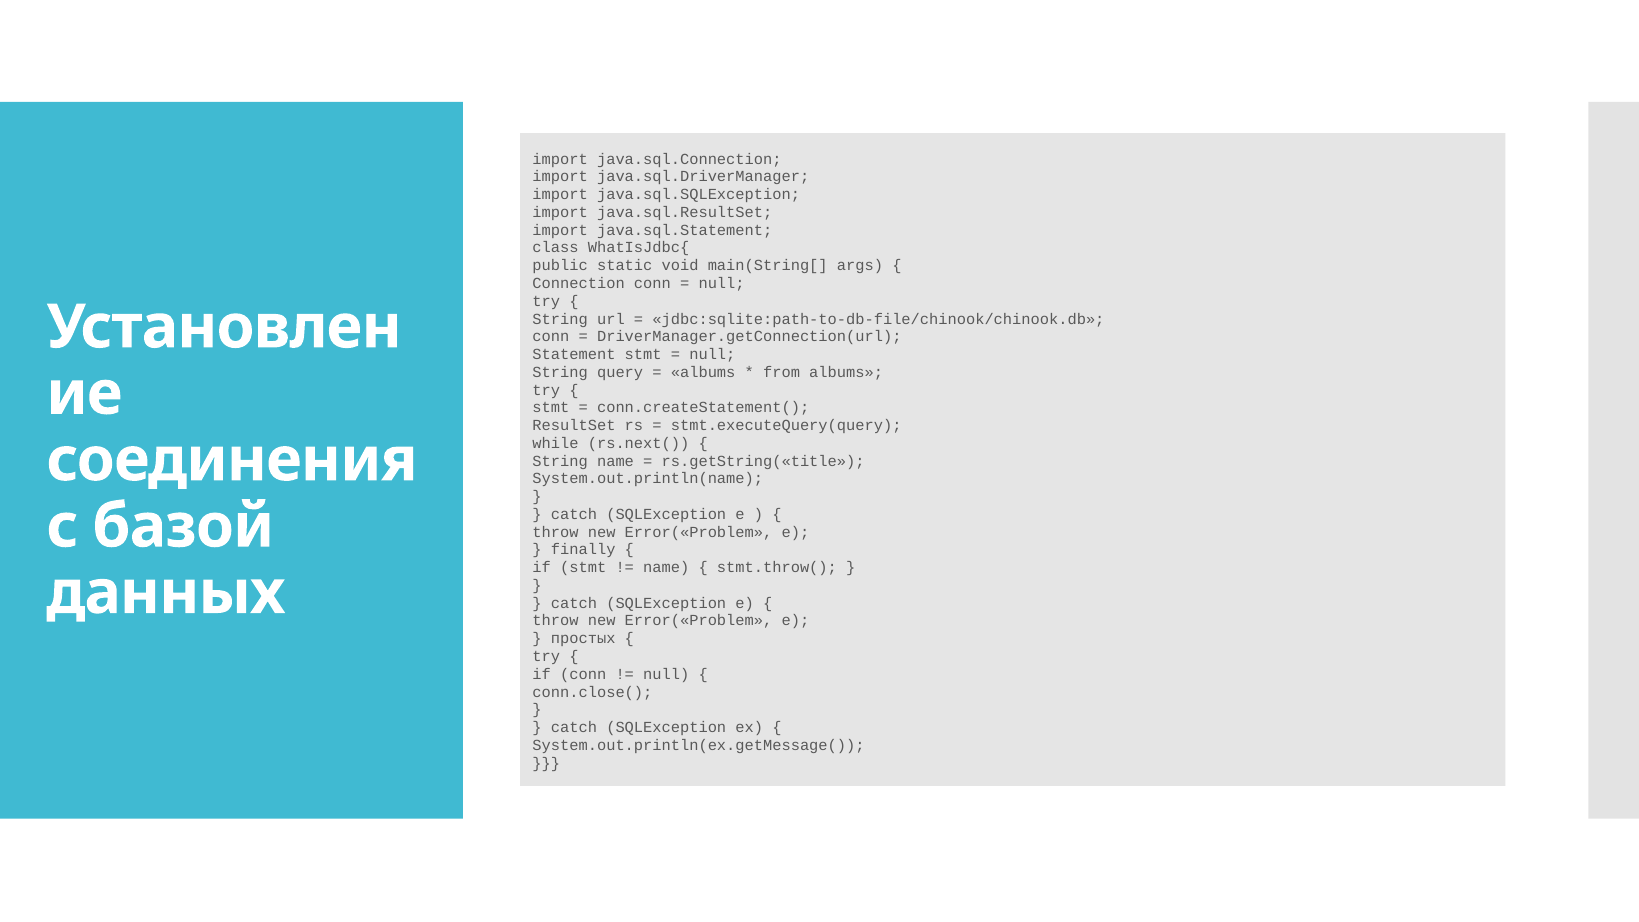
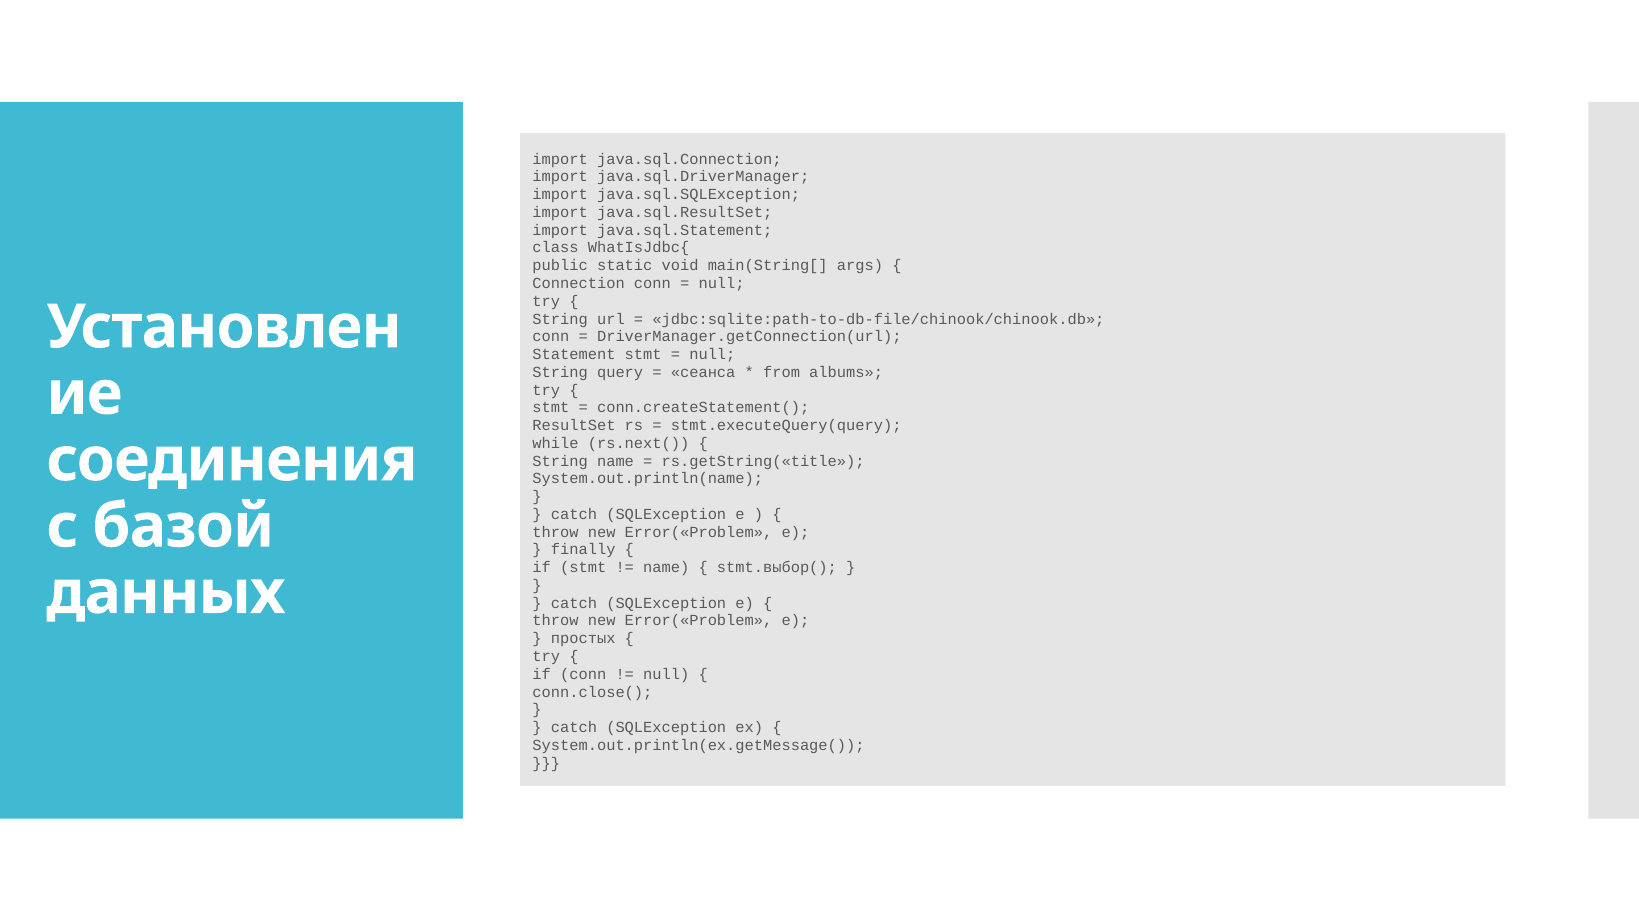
albums: albums -> сеанса (703, 372)
stmt.throw(: stmt.throw( -> stmt.выбор( (777, 568)
